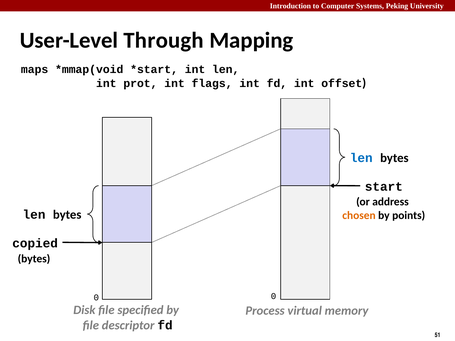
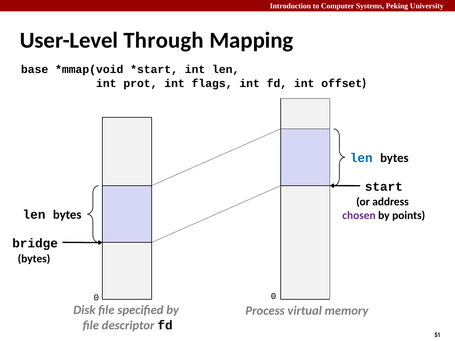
maps: maps -> base (35, 70)
chosen colour: orange -> purple (359, 215)
copied: copied -> bridge (35, 243)
